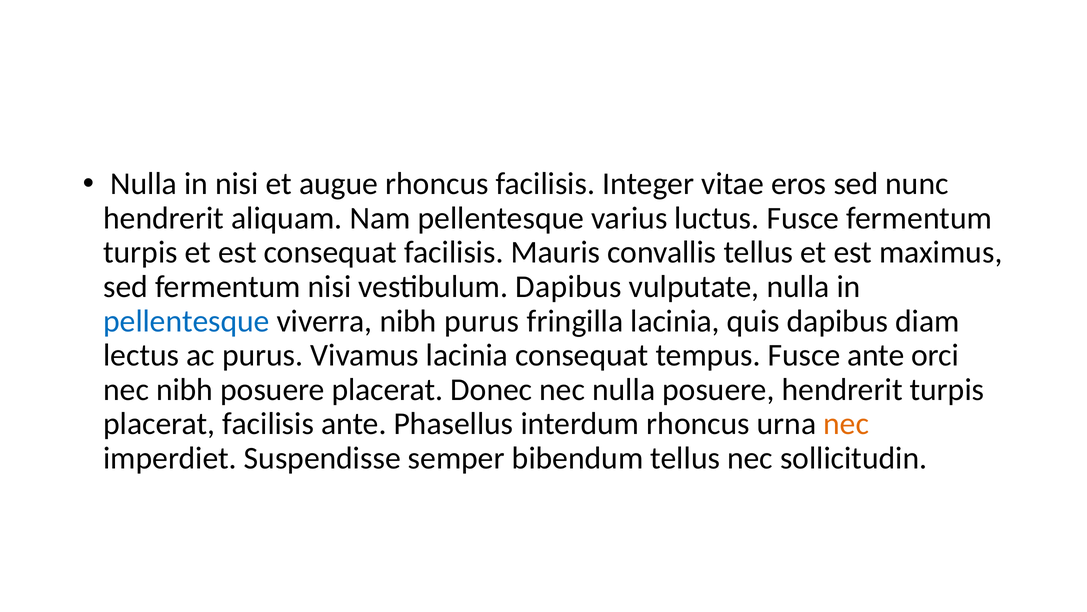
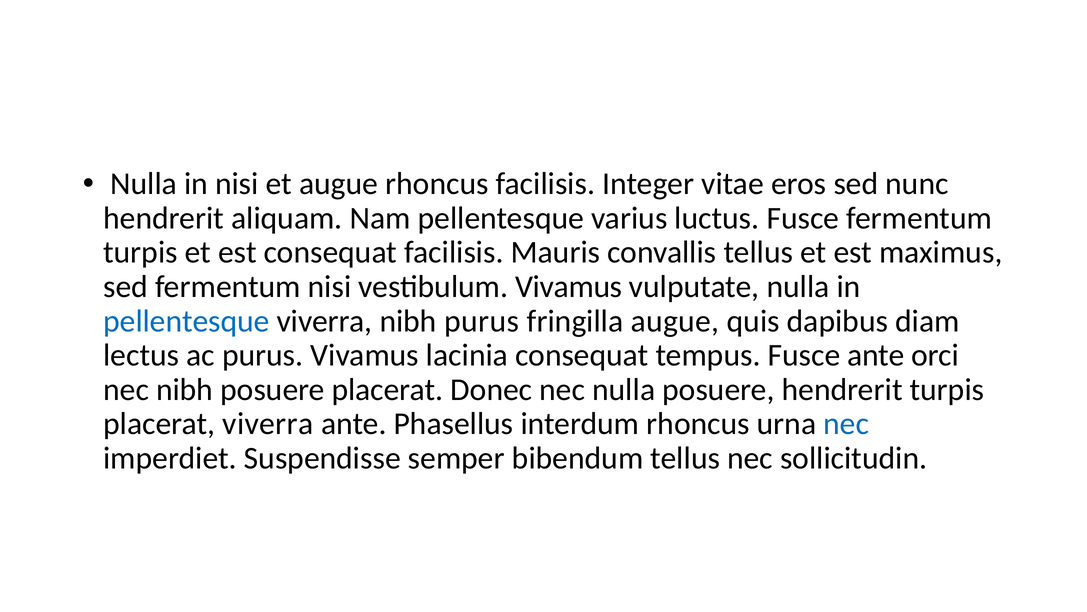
vestibulum Dapibus: Dapibus -> Vivamus (569, 287)
fringilla lacinia: lacinia -> augue (675, 321)
placerat facilisis: facilisis -> viverra (268, 424)
nec colour: orange -> blue (846, 424)
